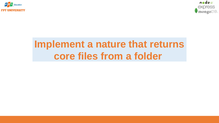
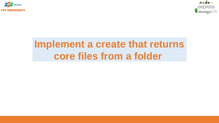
nature: nature -> create (111, 44)
